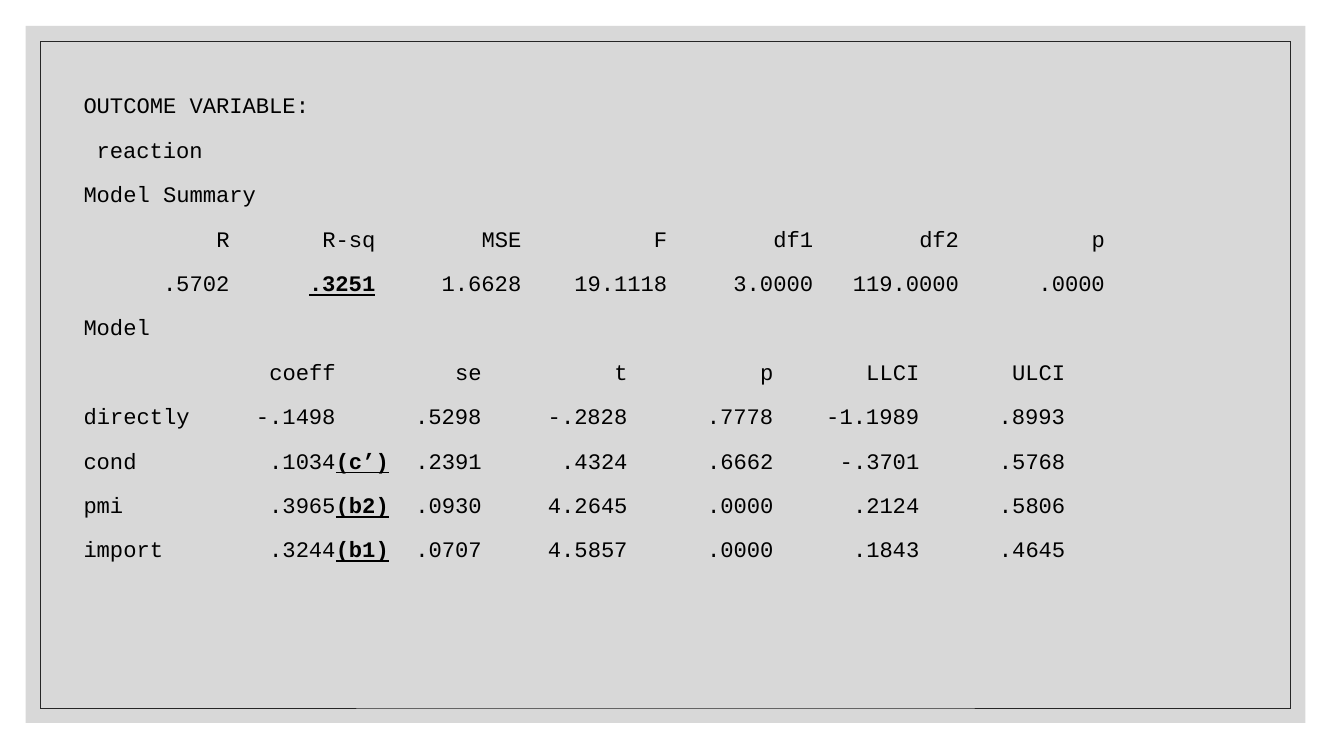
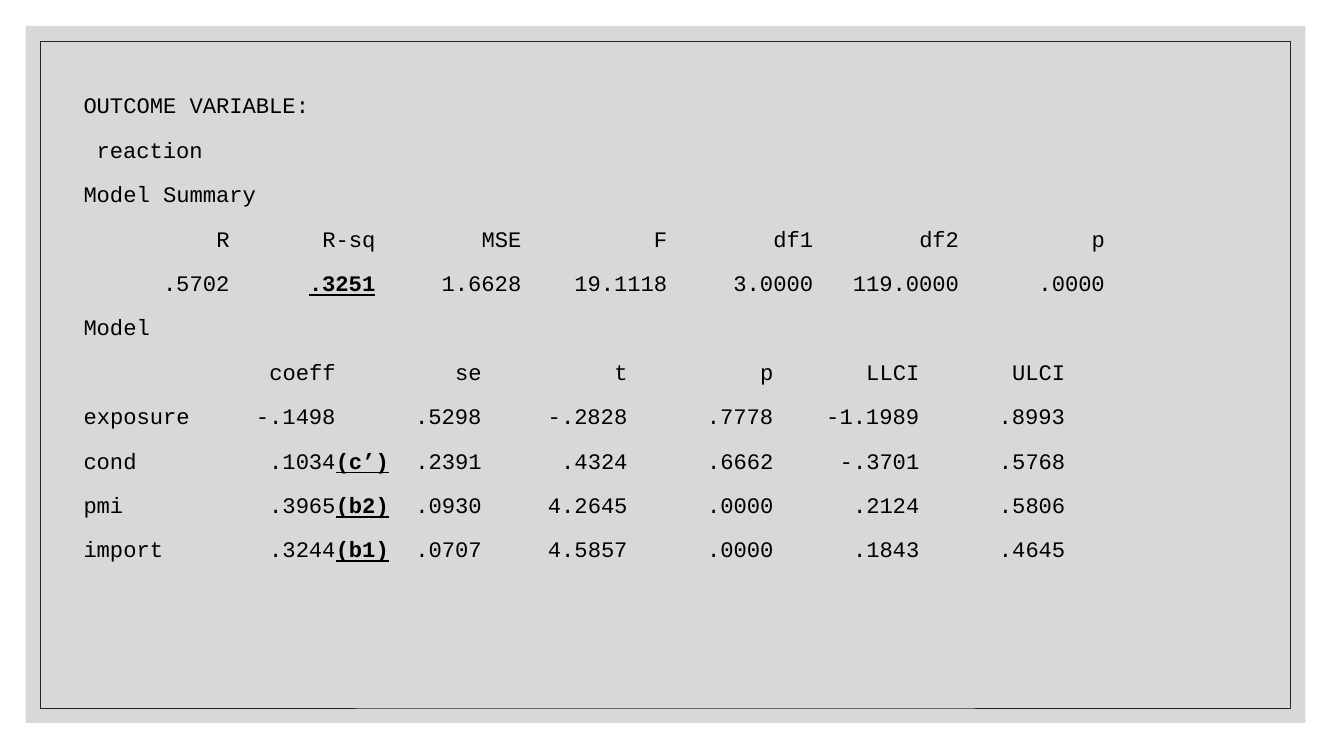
directly: directly -> exposure (137, 417)
